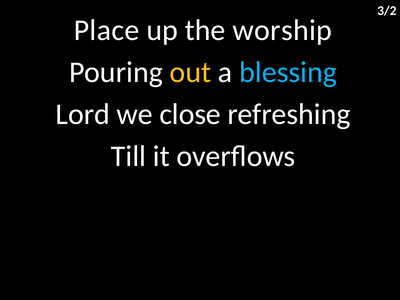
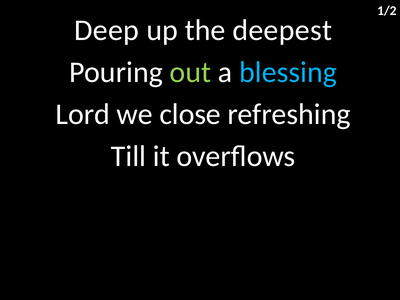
3/2: 3/2 -> 1/2 (387, 11)
Place: Place -> Deep (107, 30)
worship: worship -> deepest (282, 30)
out colour: yellow -> light green (190, 72)
